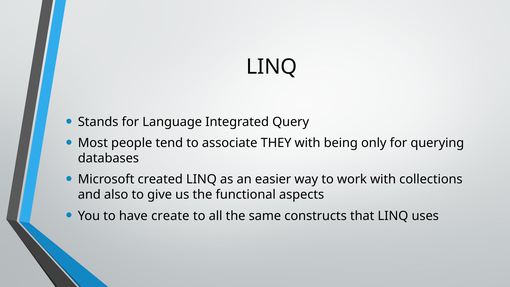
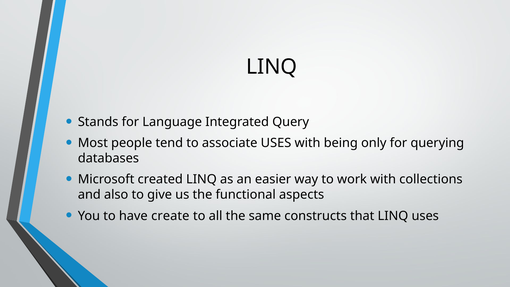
associate THEY: THEY -> USES (276, 143)
